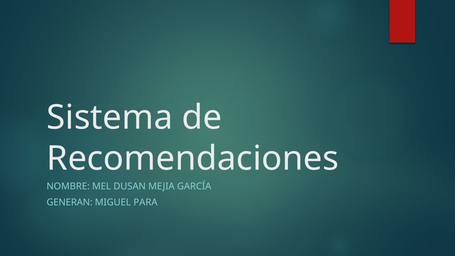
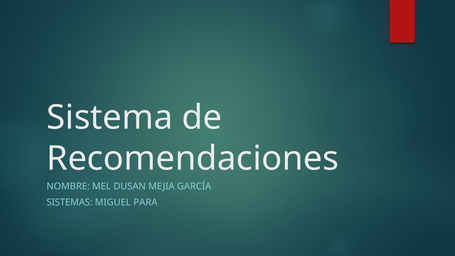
GENERAN: GENERAN -> SISTEMAS (70, 202)
